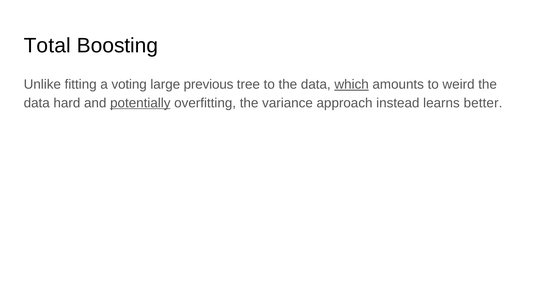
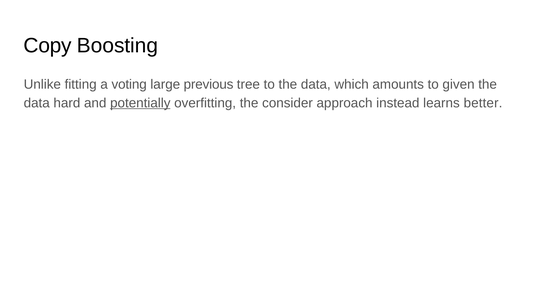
Total: Total -> Copy (48, 45)
which underline: present -> none (352, 84)
weird: weird -> given (459, 84)
variance: variance -> consider (287, 103)
